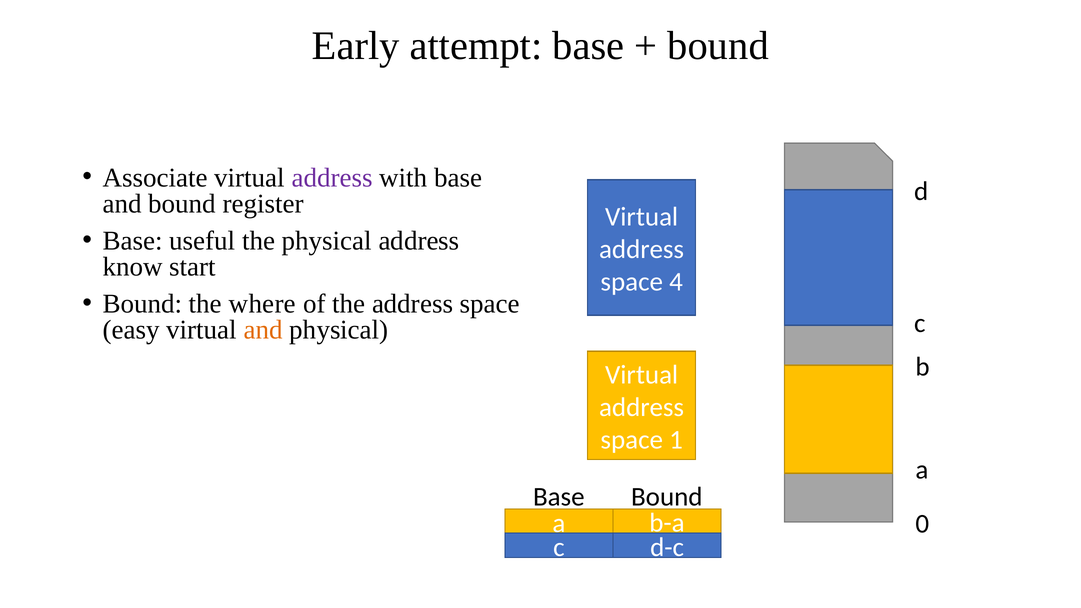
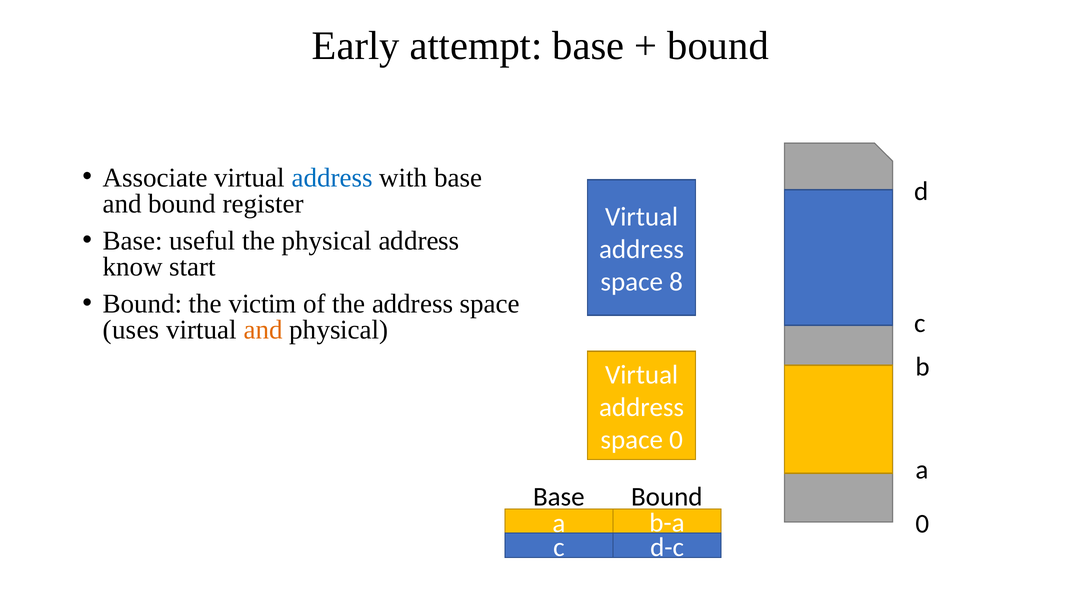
address colour: purple -> blue (332, 178)
4: 4 -> 8 (676, 282)
where: where -> victim (263, 304)
easy: easy -> uses (131, 330)
space 1: 1 -> 0 (676, 440)
